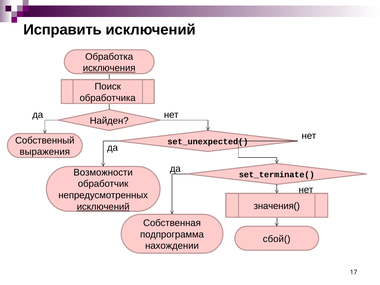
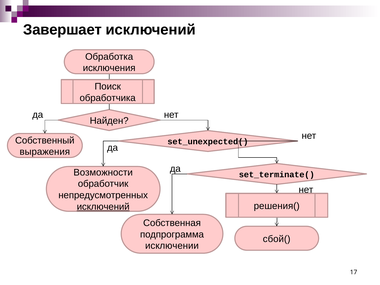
Исправить: Исправить -> Завершает (63, 30)
исключения underline: present -> none (109, 68)
значения(: значения( -> решения( (277, 206)
нахождении: нахождении -> исключении (172, 246)
